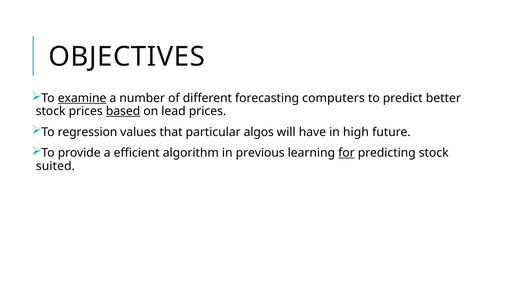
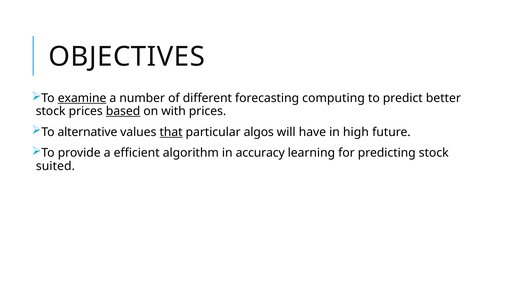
computers: computers -> computing (334, 98)
lead: lead -> with (174, 111)
regression: regression -> alternative (87, 132)
that underline: none -> present (171, 132)
previous: previous -> accuracy (260, 153)
for underline: present -> none (346, 153)
